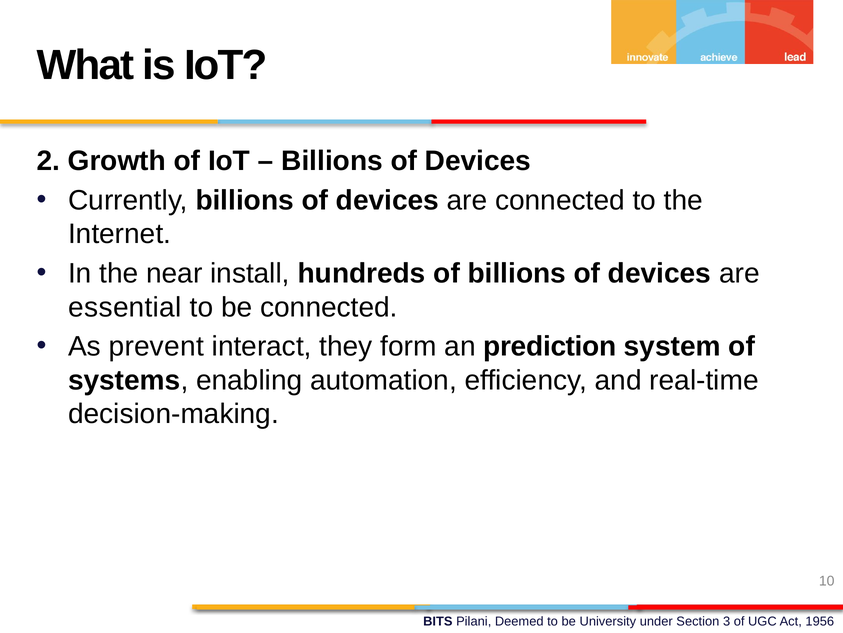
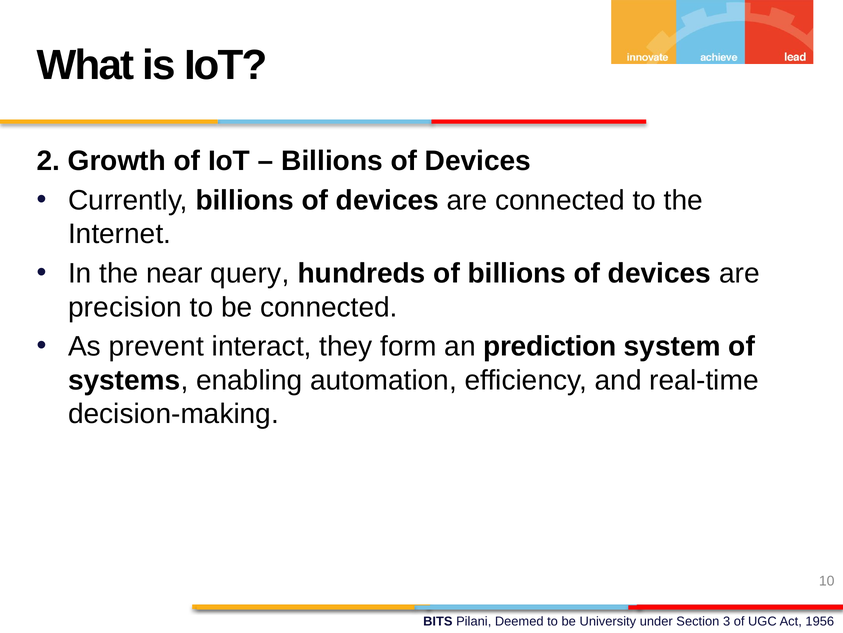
install: install -> query (250, 273)
essential: essential -> precision (125, 307)
